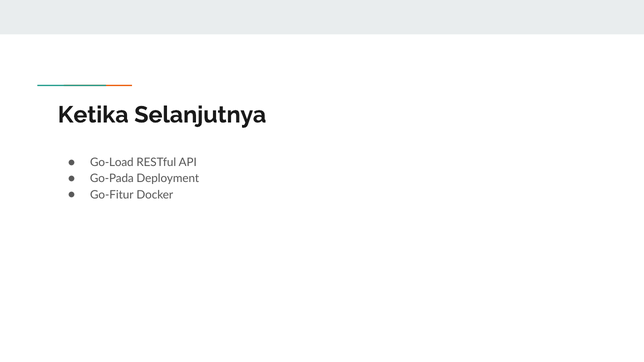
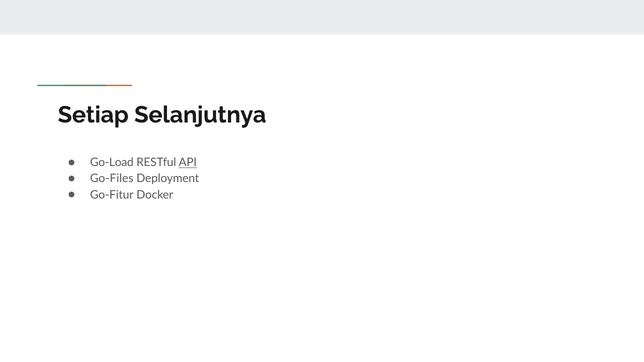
Ketika: Ketika -> Setiap (93, 115)
API underline: none -> present (188, 163)
Go-Pada: Go-Pada -> Go-Files (112, 179)
